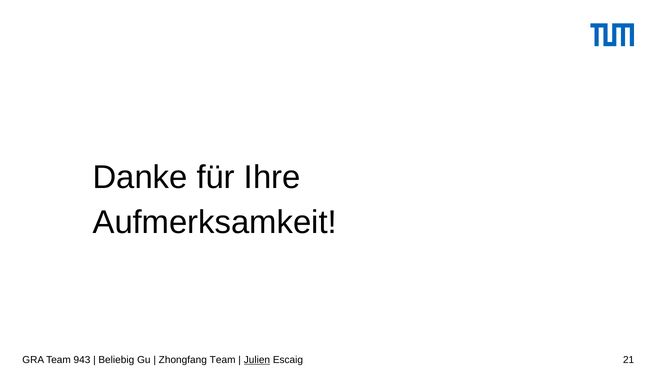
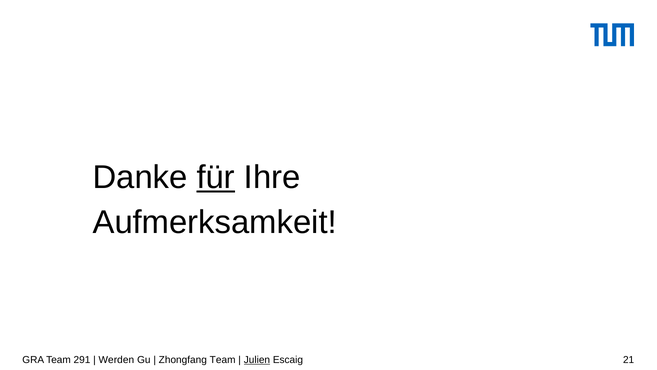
für underline: none -> present (216, 177)
943: 943 -> 291 (82, 359)
Beliebig: Beliebig -> Werden (116, 359)
